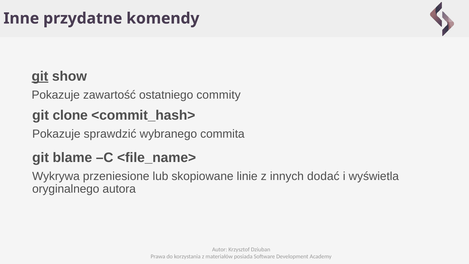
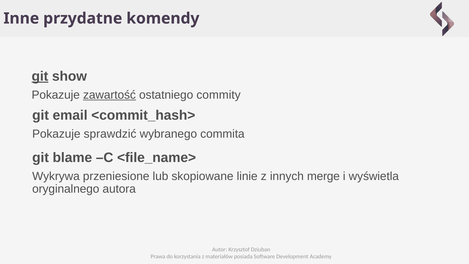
zawartość underline: none -> present (109, 95)
clone: clone -> email (70, 115)
dodać: dodać -> merge (323, 176)
